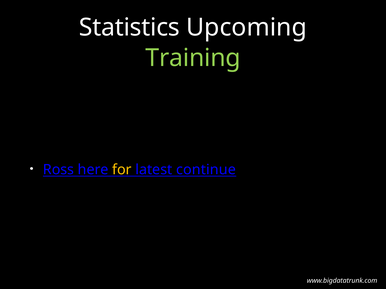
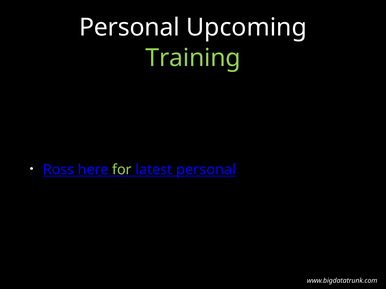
Statistics: Statistics -> Personal (129, 27)
for colour: yellow -> light green (122, 170)
latest continue: continue -> personal (206, 170)
